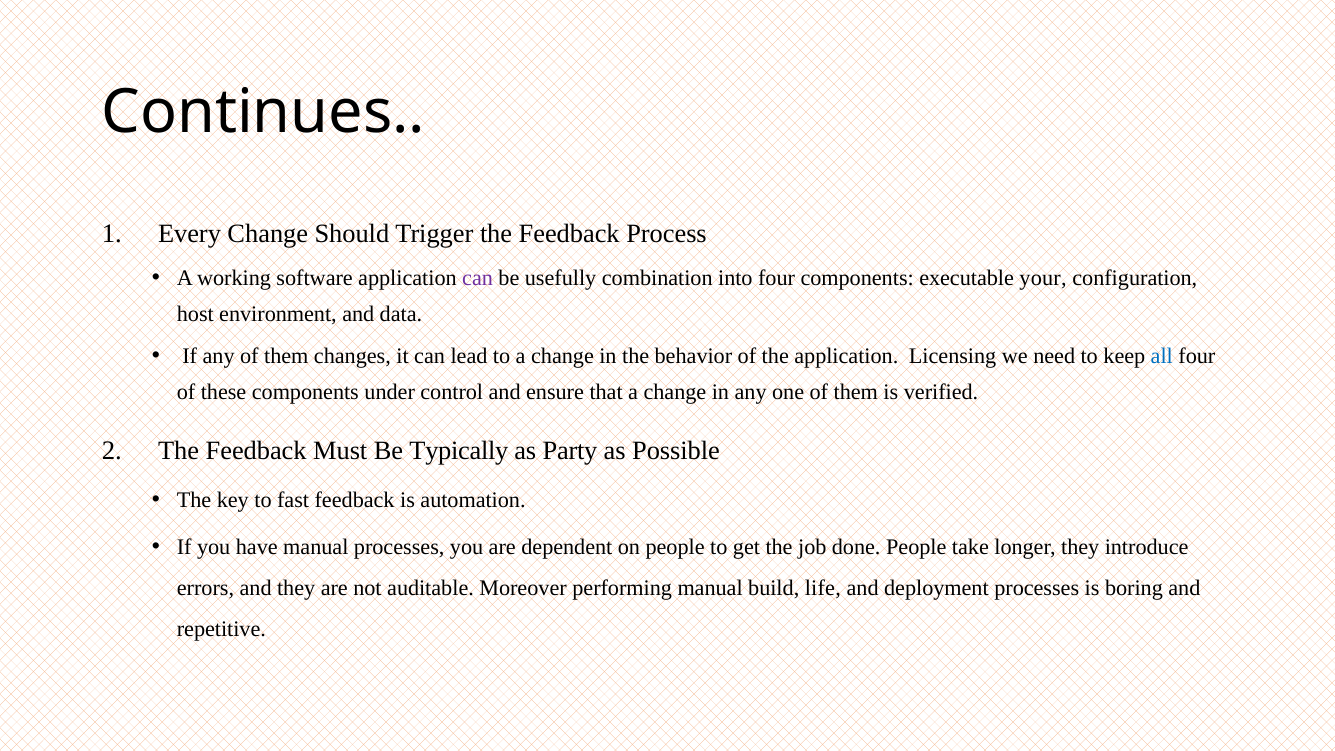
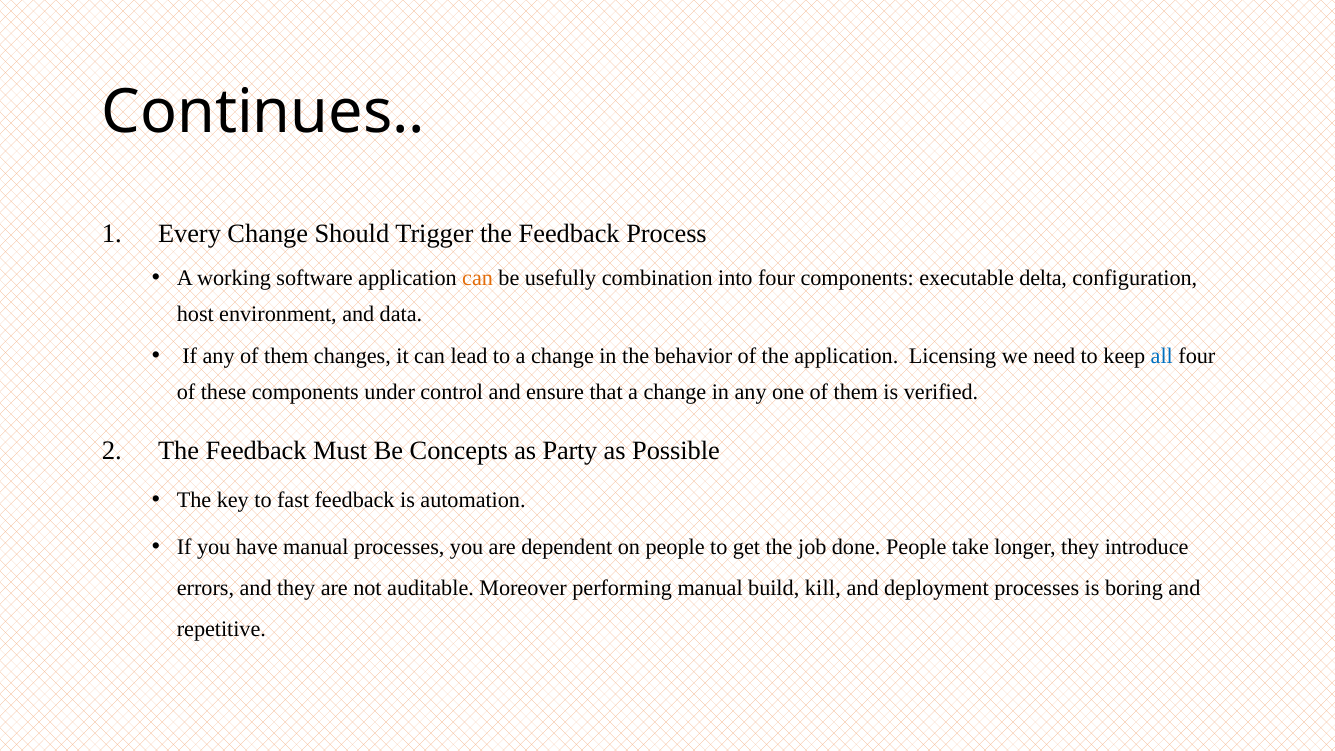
can colour: purple -> orange (478, 278)
your: your -> delta (1043, 278)
Typically: Typically -> Concepts (459, 451)
life: life -> kill (823, 588)
